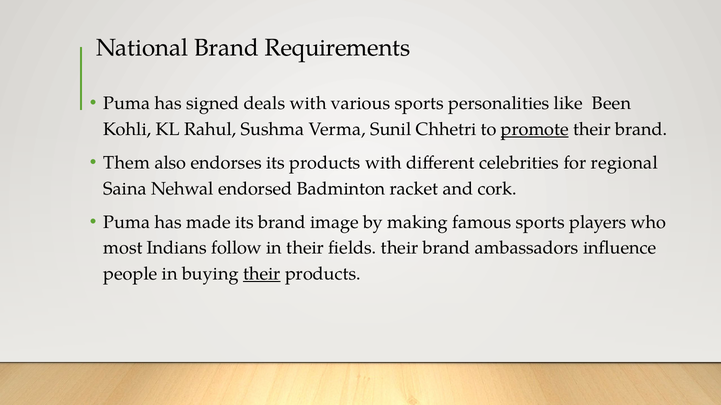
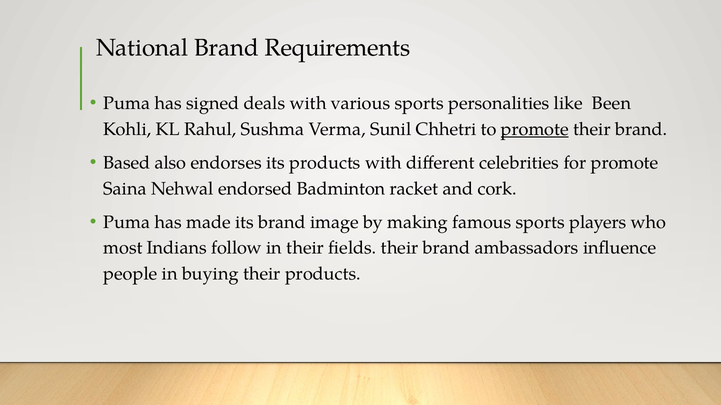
Them: Them -> Based (127, 163)
for regional: regional -> promote (625, 163)
their underline: present -> none (262, 274)
